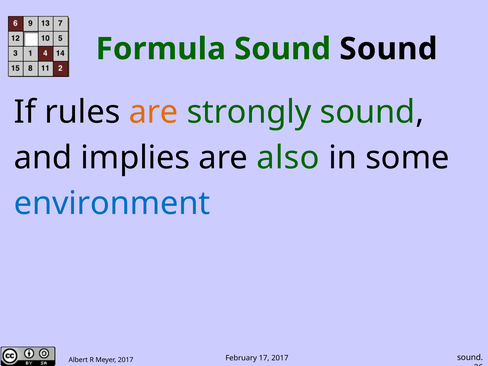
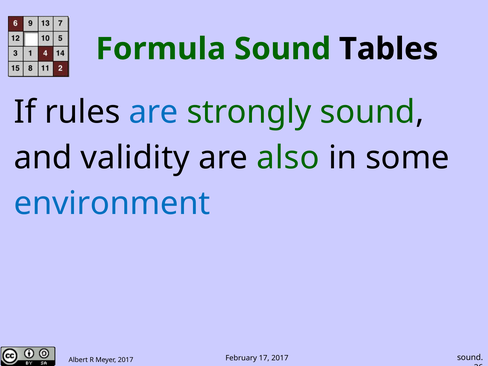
Sound Sound: Sound -> Tables (389, 49)
are colour: orange -> blue (154, 112)
implies: implies -> validity (135, 158)
